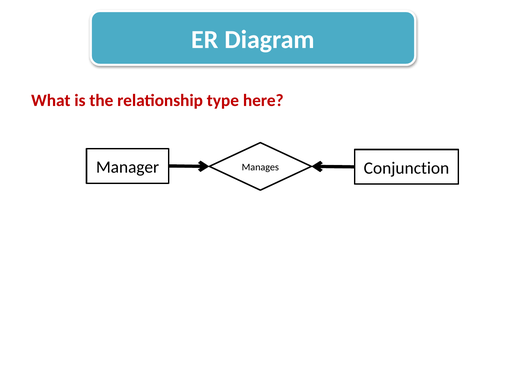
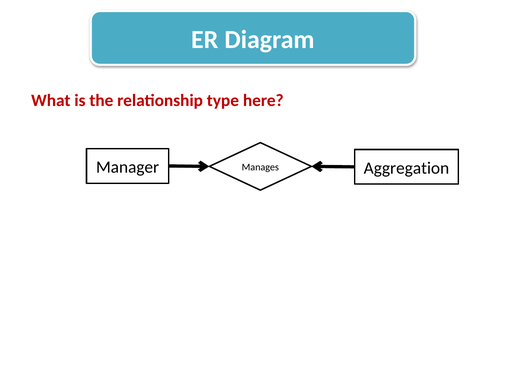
Conjunction: Conjunction -> Aggregation (406, 168)
